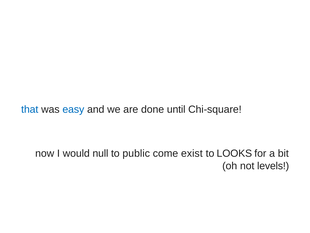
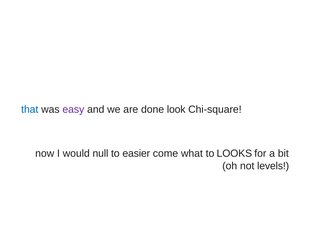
easy colour: blue -> purple (73, 109)
until: until -> look (176, 109)
public: public -> easier (136, 153)
exist: exist -> what (192, 153)
